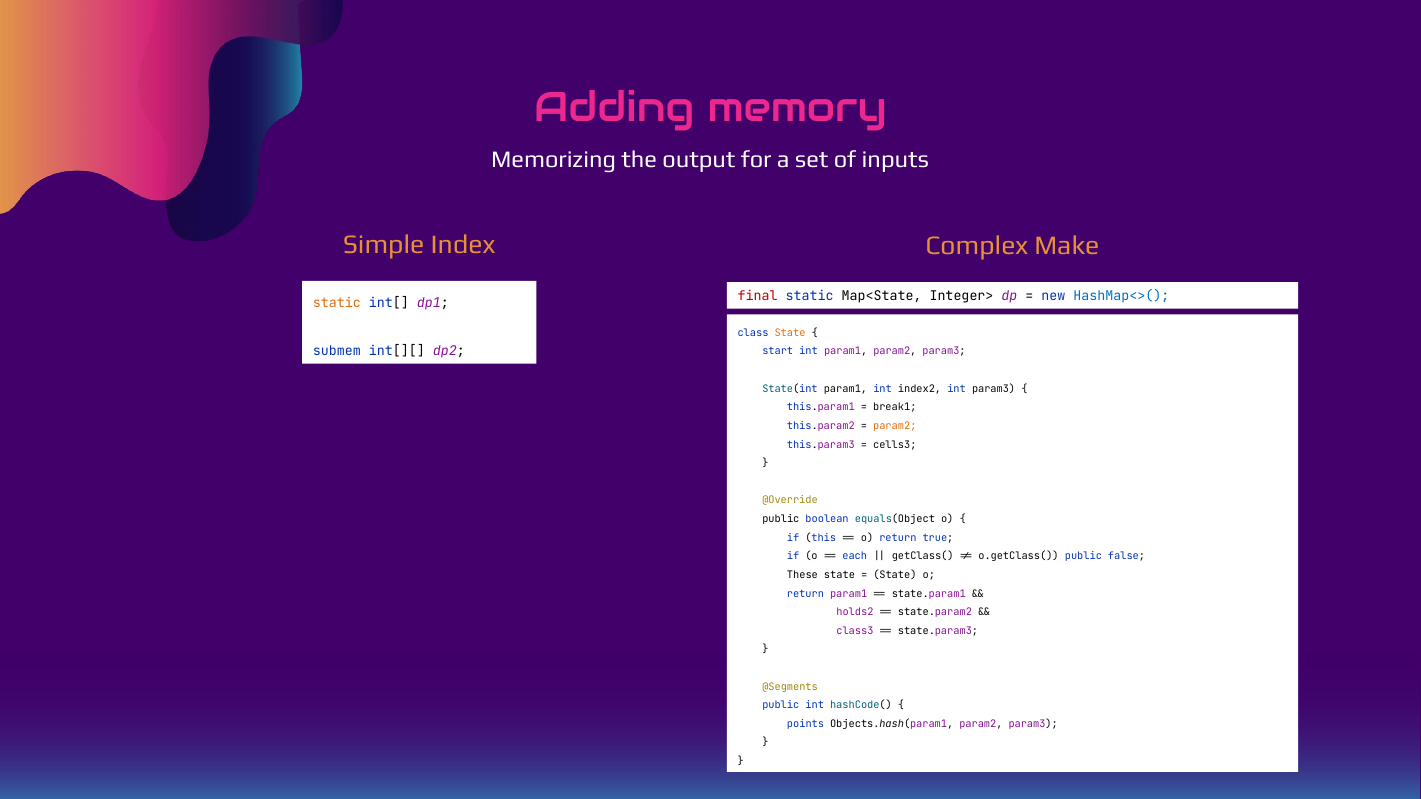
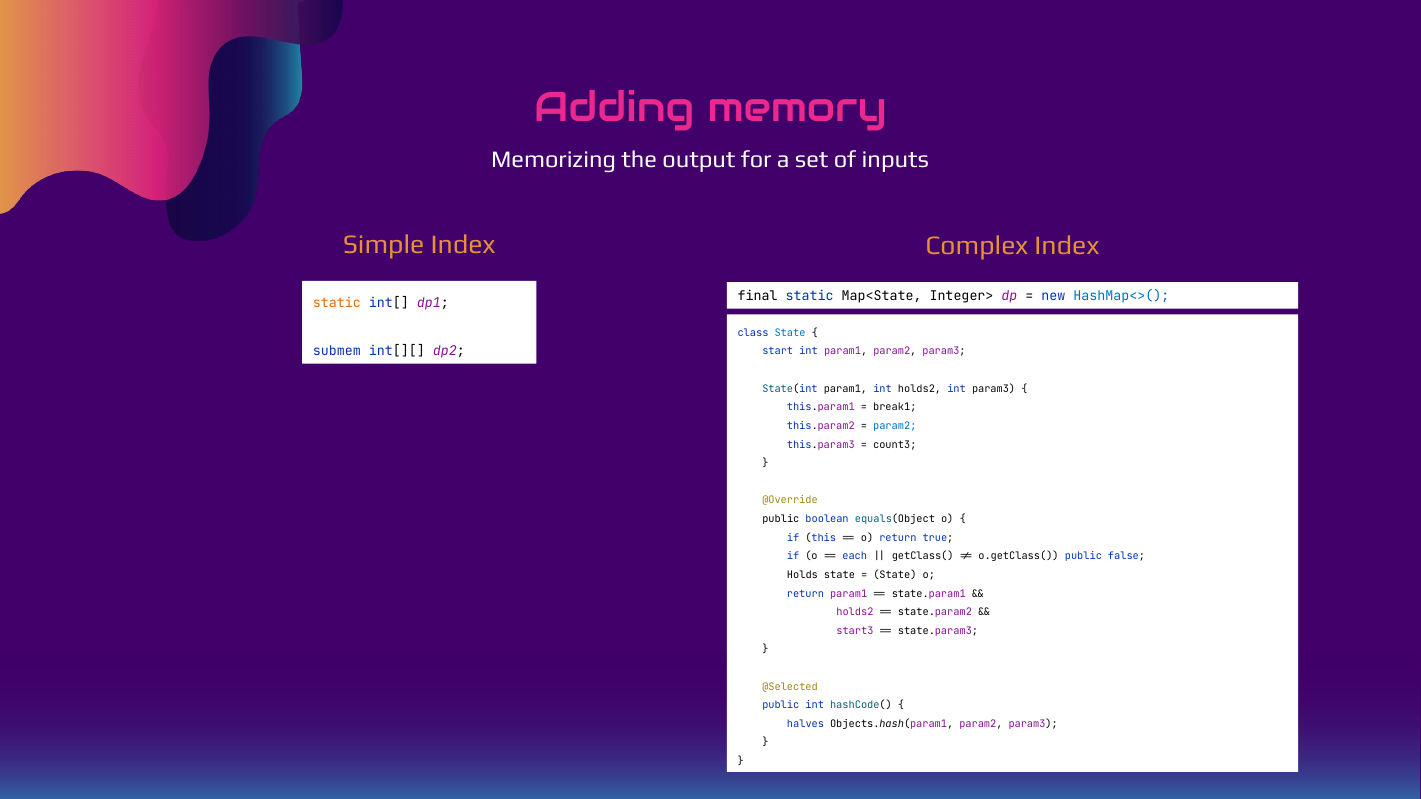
Complex Make: Make -> Index (1067, 246)
final colour: red -> black (758, 296)
State colour: orange -> blue (790, 333)
int index2: index2 -> holds2 (920, 389)
param2 colour: orange -> blue (895, 426)
cells3: cells3 -> count3 (895, 445)
These: These -> Holds (802, 575)
class3: class3 -> start3 (855, 631)
@Segments: @Segments -> @Selected (790, 687)
points: points -> halves (806, 724)
